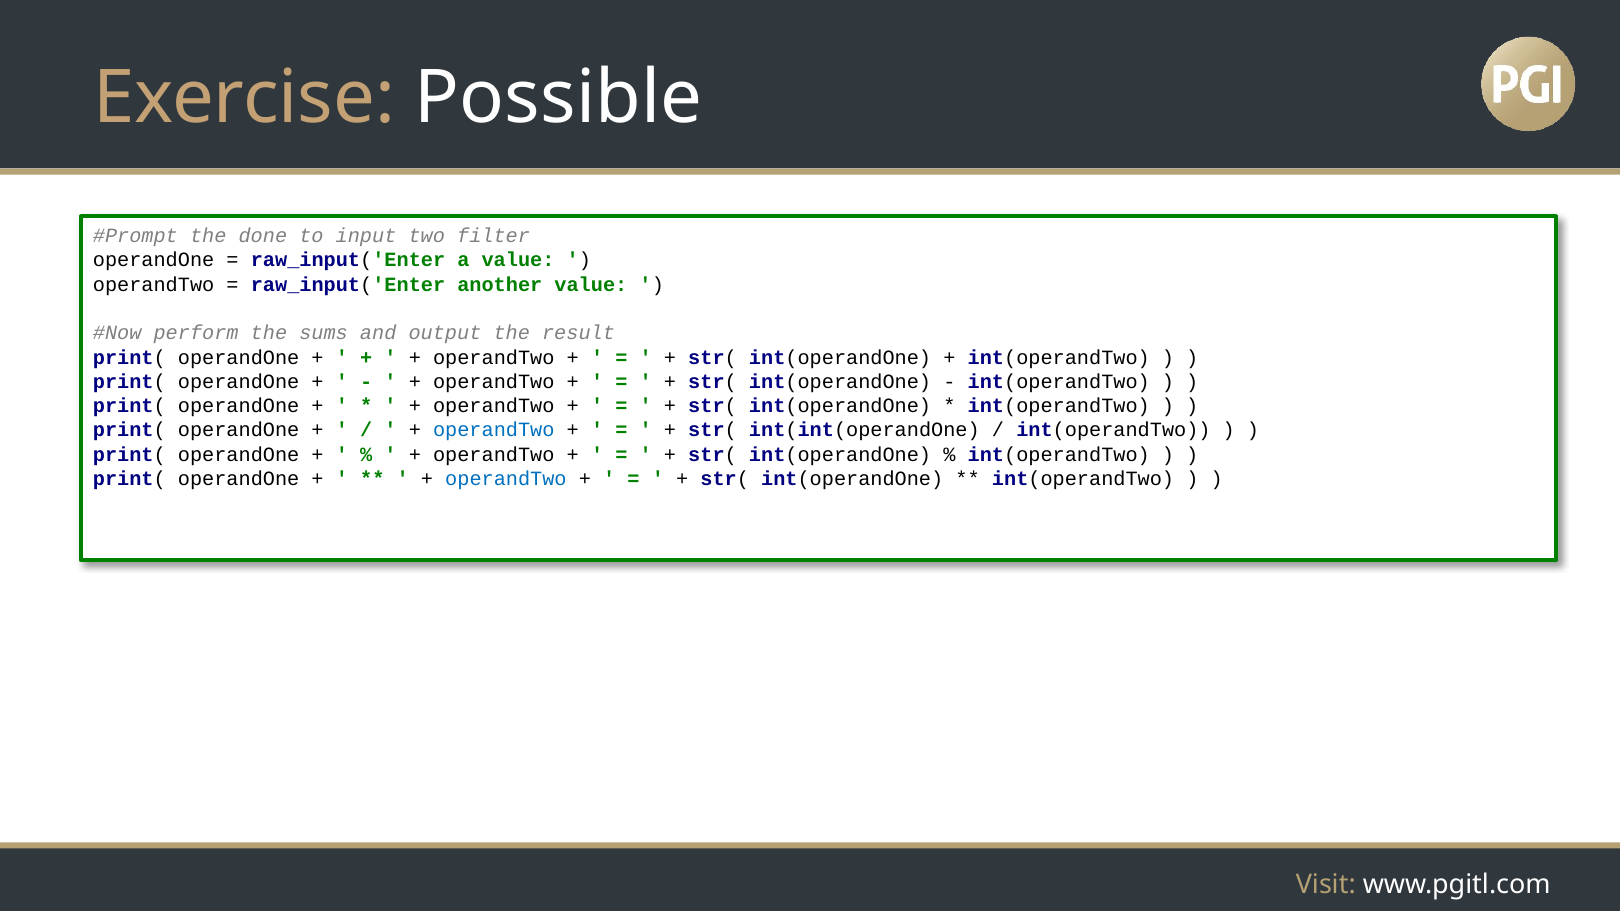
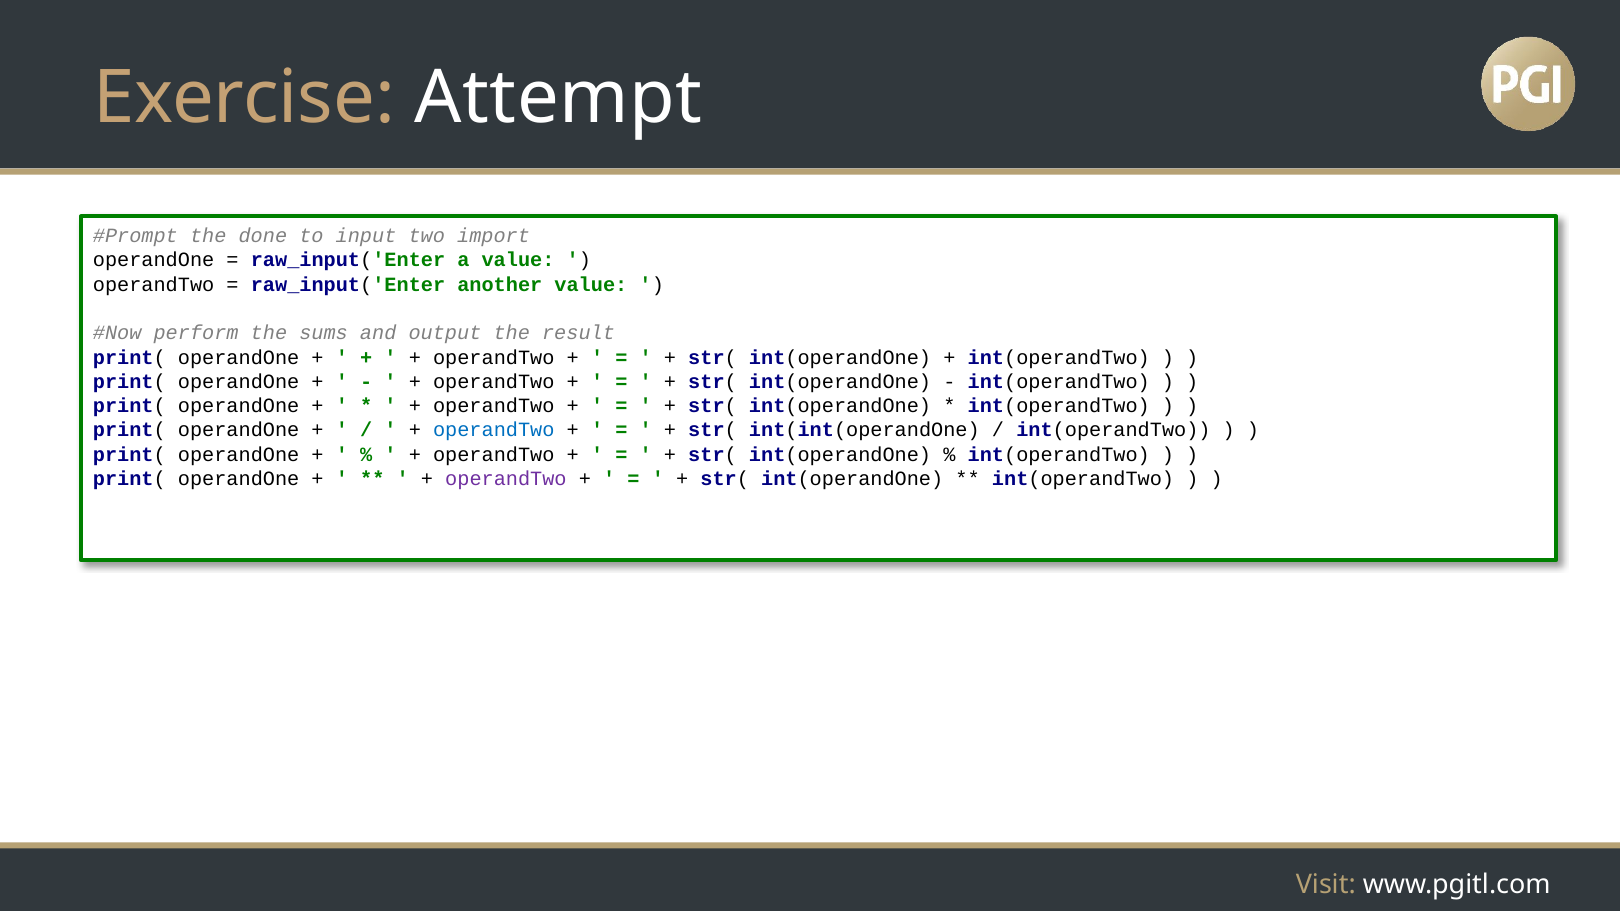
Possible: Possible -> Attempt (558, 98)
filter: filter -> import (494, 236)
operandTwo colour: blue -> purple (506, 479)
